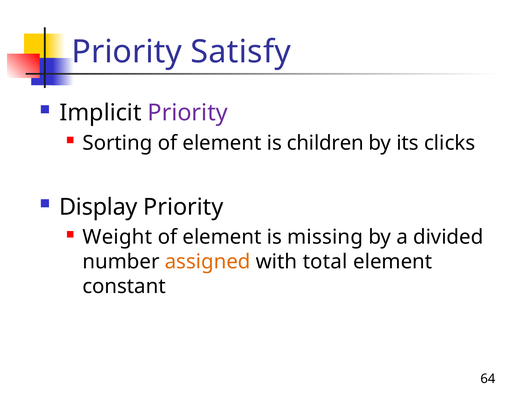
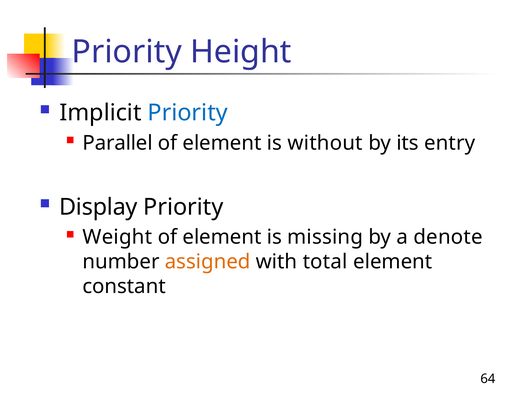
Satisfy: Satisfy -> Height (241, 52)
Priority colour: purple -> blue (188, 113)
Sorting: Sorting -> Parallel (118, 143)
children: children -> without (325, 143)
clicks: clicks -> entry (450, 143)
divided: divided -> denote (448, 237)
